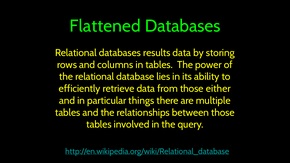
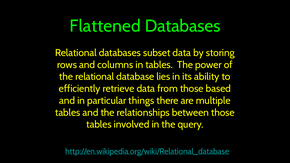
results: results -> subset (157, 53)
either: either -> based (218, 89)
